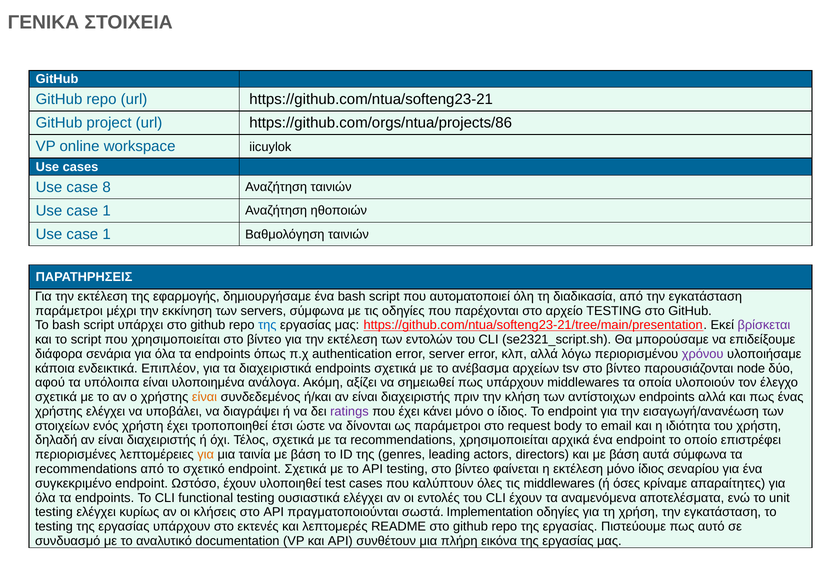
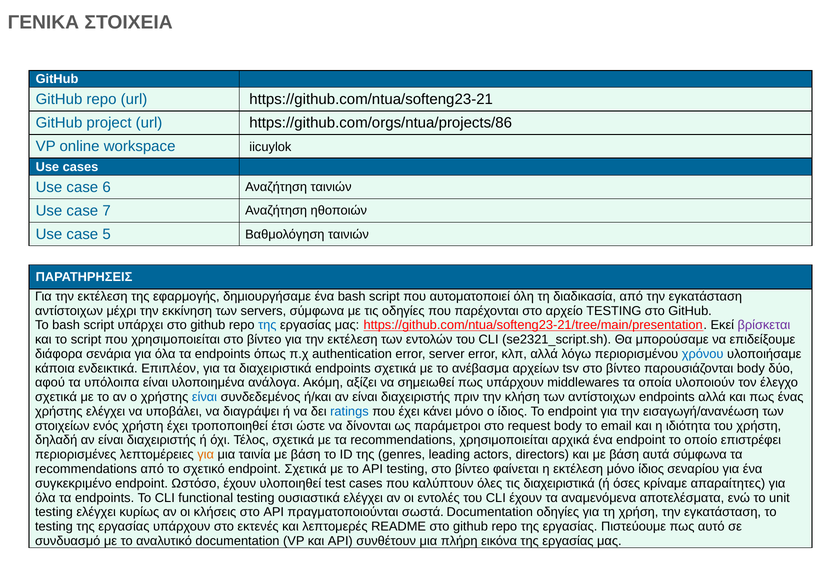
8: 8 -> 6 (107, 187)
1: 1 -> 7 (107, 211)
1: 1 -> 5 (107, 234)
παράμετροι: παράμετροι -> αντίστοιχων (69, 311)
χρόνου colour: purple -> blue (703, 354)
παρουσιάζονται node: node -> body (751, 368)
είναι colour: orange -> blue (204, 397)
ratings colour: purple -> blue (349, 412)
τις middlewares: middlewares -> διαχειριστικά (559, 483)
σωστά Implementation: Implementation -> Documentation (490, 512)
